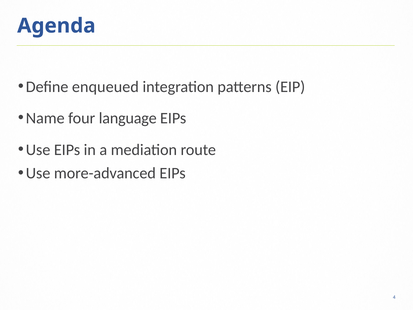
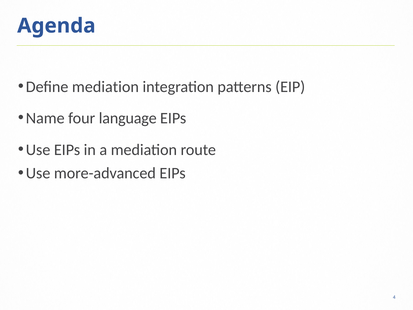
Define enqueued: enqueued -> mediation (105, 87)
